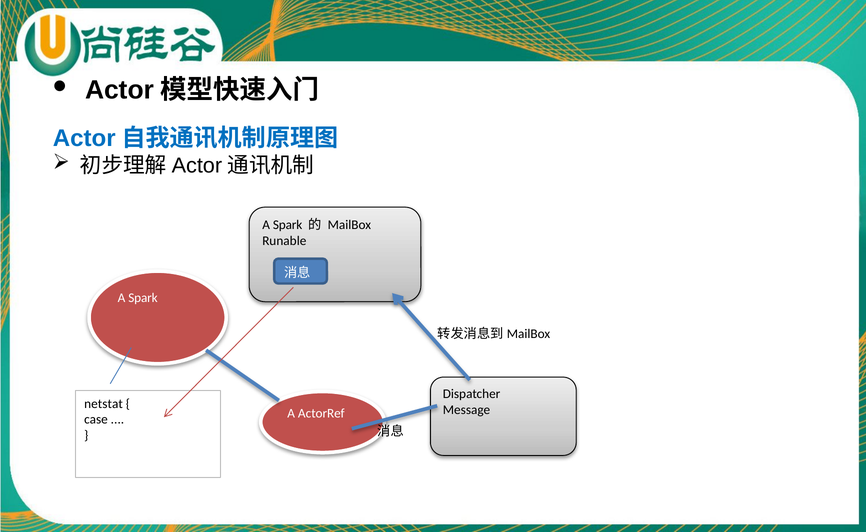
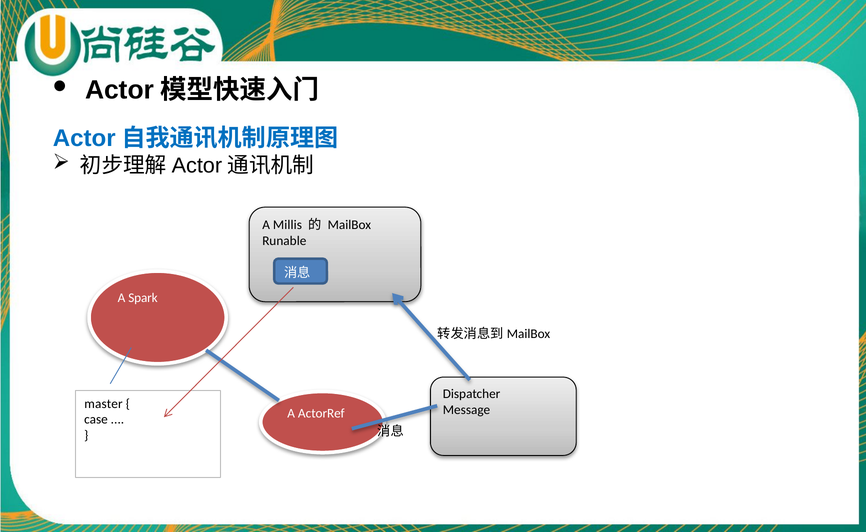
Spark: Spark -> Millis (287, 225)
netstat: netstat -> master (104, 404)
